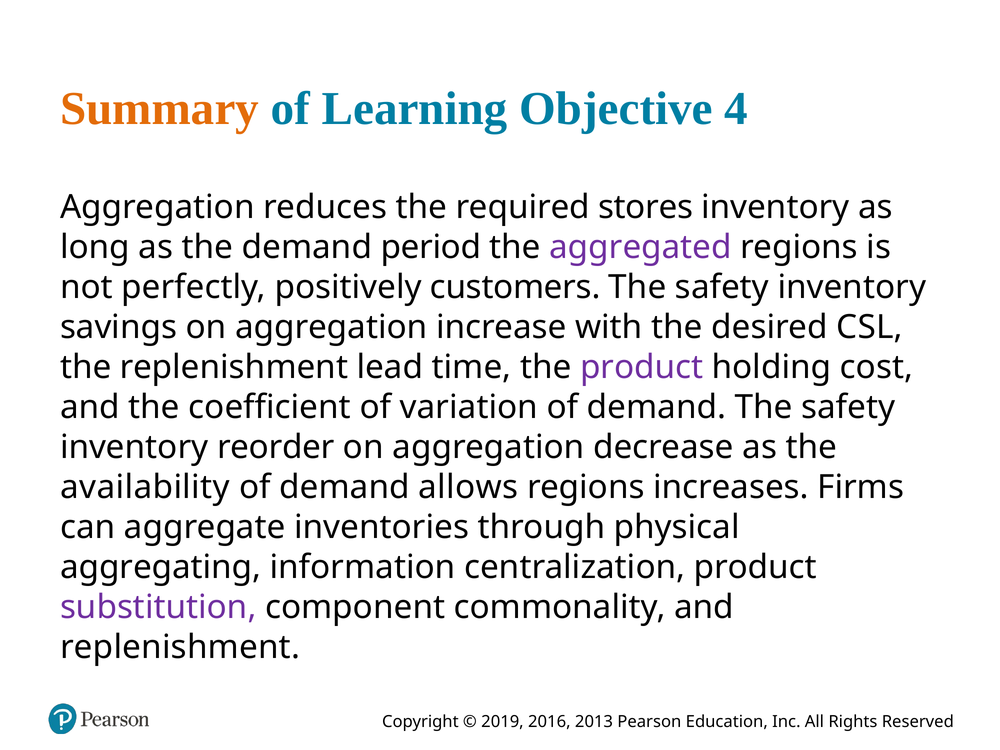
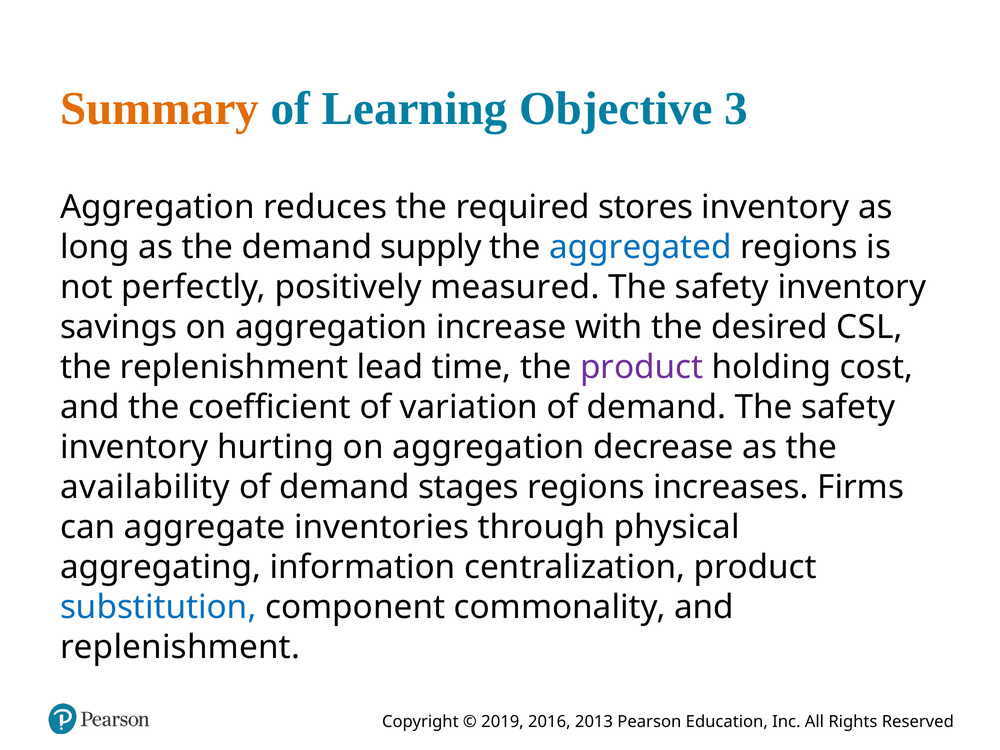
4: 4 -> 3 (736, 108)
period: period -> supply (431, 247)
aggregated colour: purple -> blue (640, 247)
customers: customers -> measured (515, 287)
reorder: reorder -> hurting (276, 447)
allows: allows -> stages (468, 487)
substitution colour: purple -> blue (158, 607)
